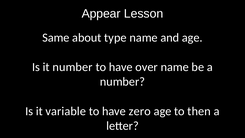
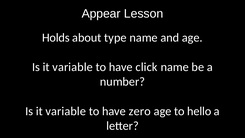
Same: Same -> Holds (56, 38)
number: number -> variable (73, 67)
over: over -> click (147, 67)
then: then -> hello (199, 111)
